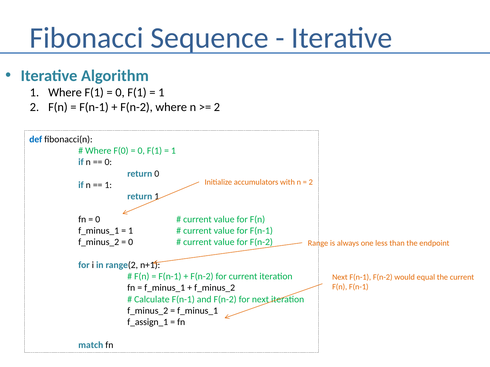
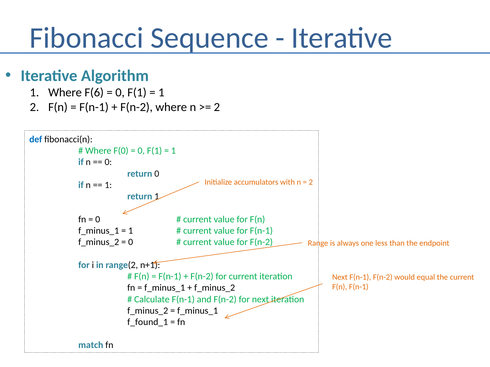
Where F(1: F(1 -> F(6 (94, 93)
f_assign_1: f_assign_1 -> f_found_1 (148, 322)
